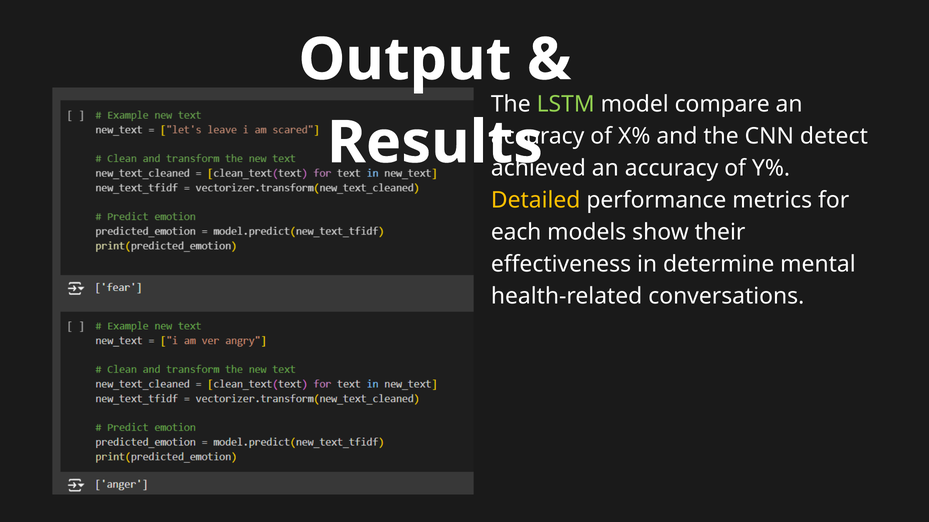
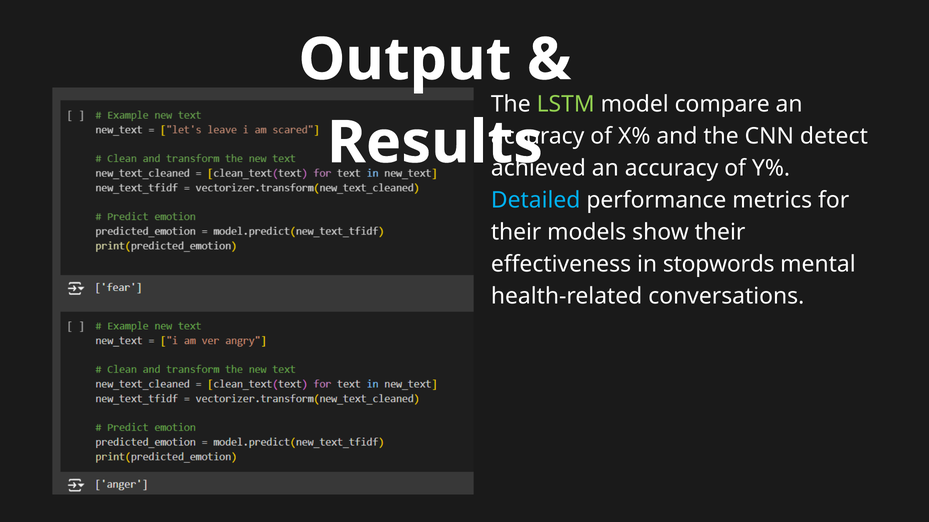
Detailed colour: yellow -> light blue (536, 200)
each: each -> their (516, 232)
determine: determine -> stopwords (719, 264)
